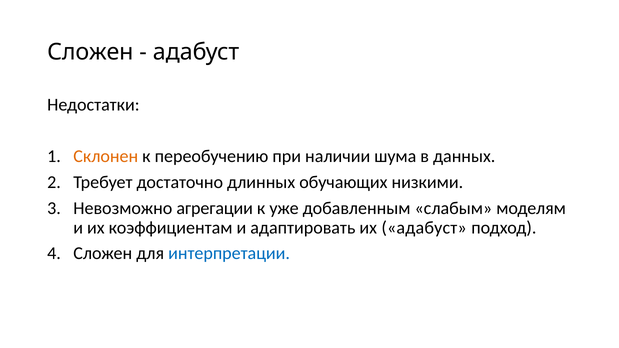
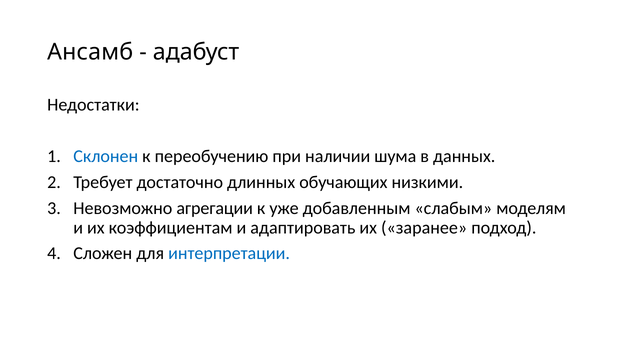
Сложен: Сложен -> Ансамб (90, 52)
Склонен colour: orange -> blue (106, 156)
их адабуст: адабуст -> заранее (424, 228)
